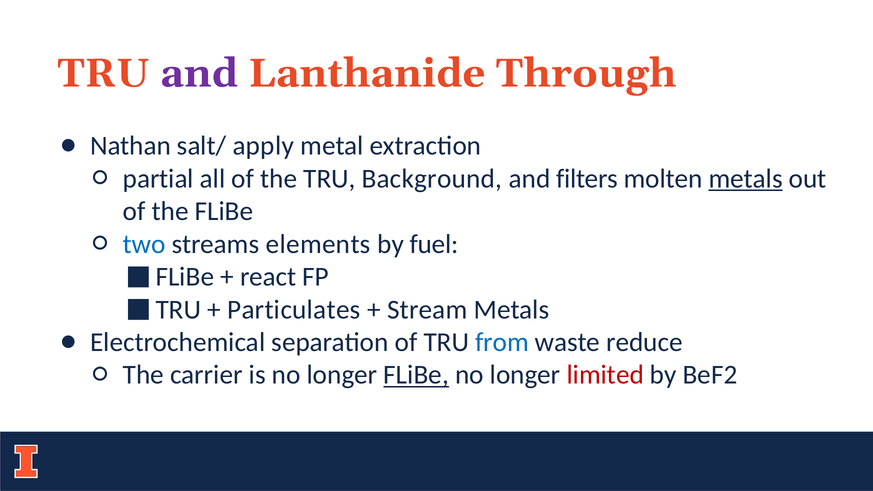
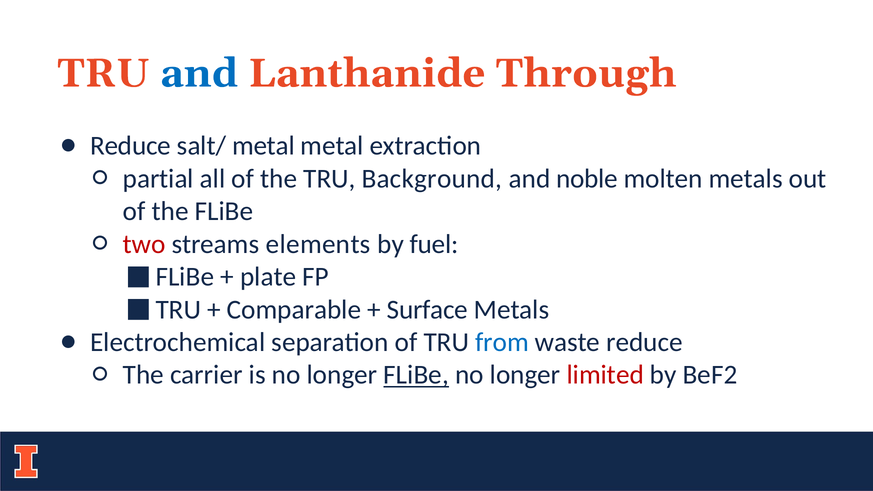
and colour: purple -> blue (199, 73)
Nathan: Nathan -> Reduce (131, 146)
salt/ apply: apply -> metal (263, 146)
filters: filters -> noble (587, 179)
metals underline: present -> none (746, 179)
two colour: blue -> red (144, 244)
react: react -> plate (268, 277)
Particulates: Particulates -> Comparable (294, 310)
Stream: Stream -> Surface (427, 310)
